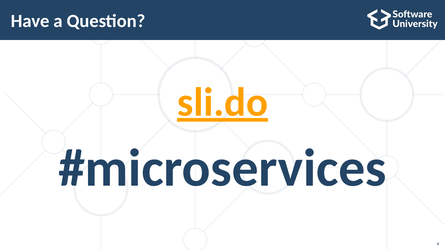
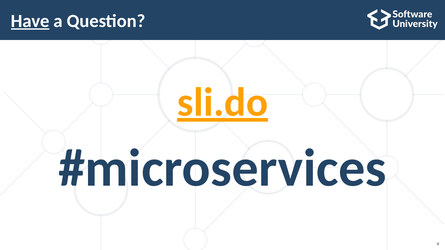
Have underline: none -> present (30, 21)
